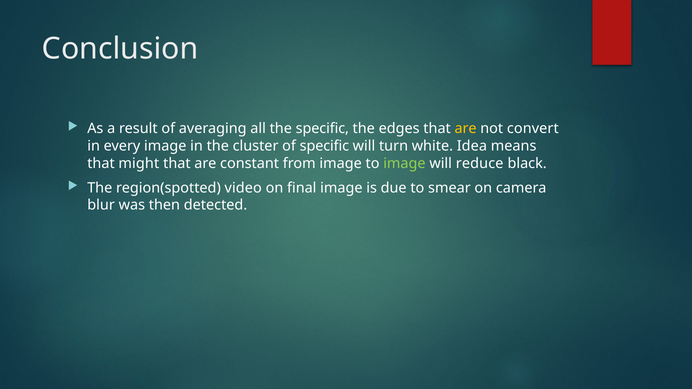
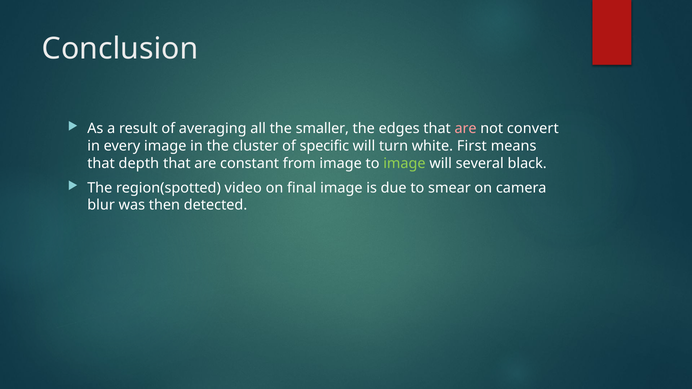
the specific: specific -> smaller (322, 129)
are colour: yellow -> pink (466, 129)
Idea: Idea -> First (472, 146)
might: might -> depth (139, 163)
reduce: reduce -> several (480, 163)
